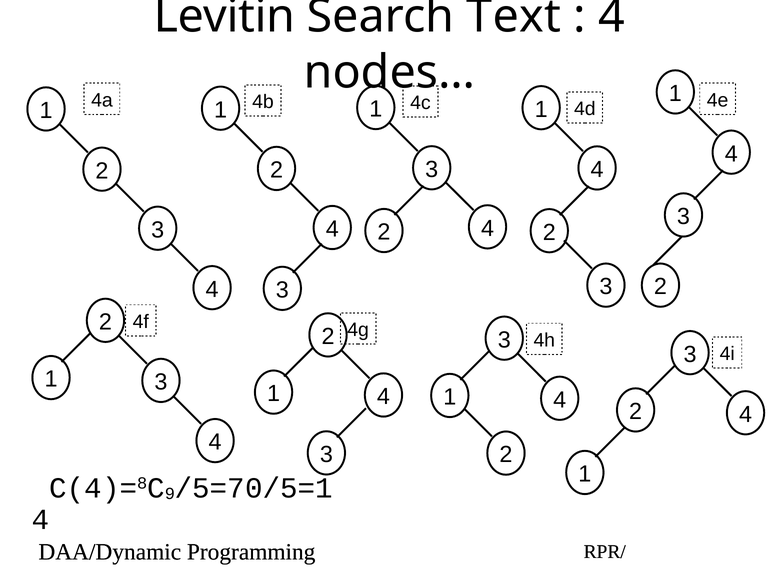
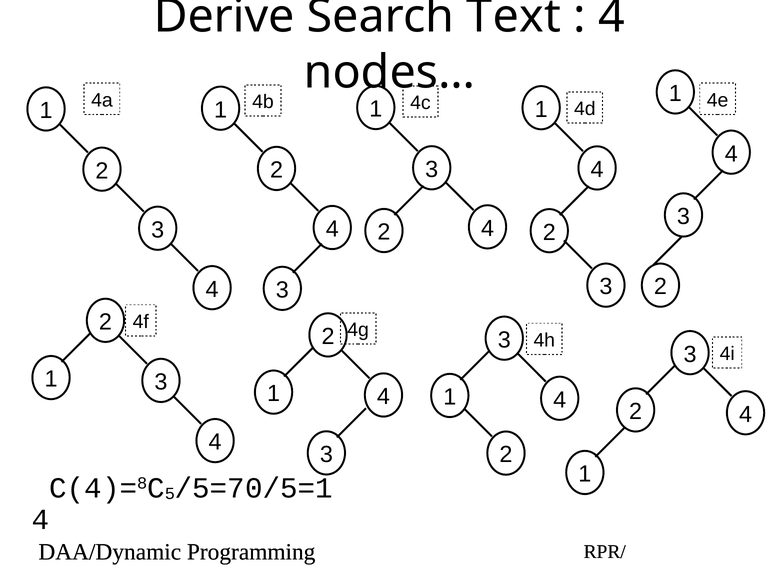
Levitin: Levitin -> Derive (224, 16)
9: 9 -> 5 (170, 494)
